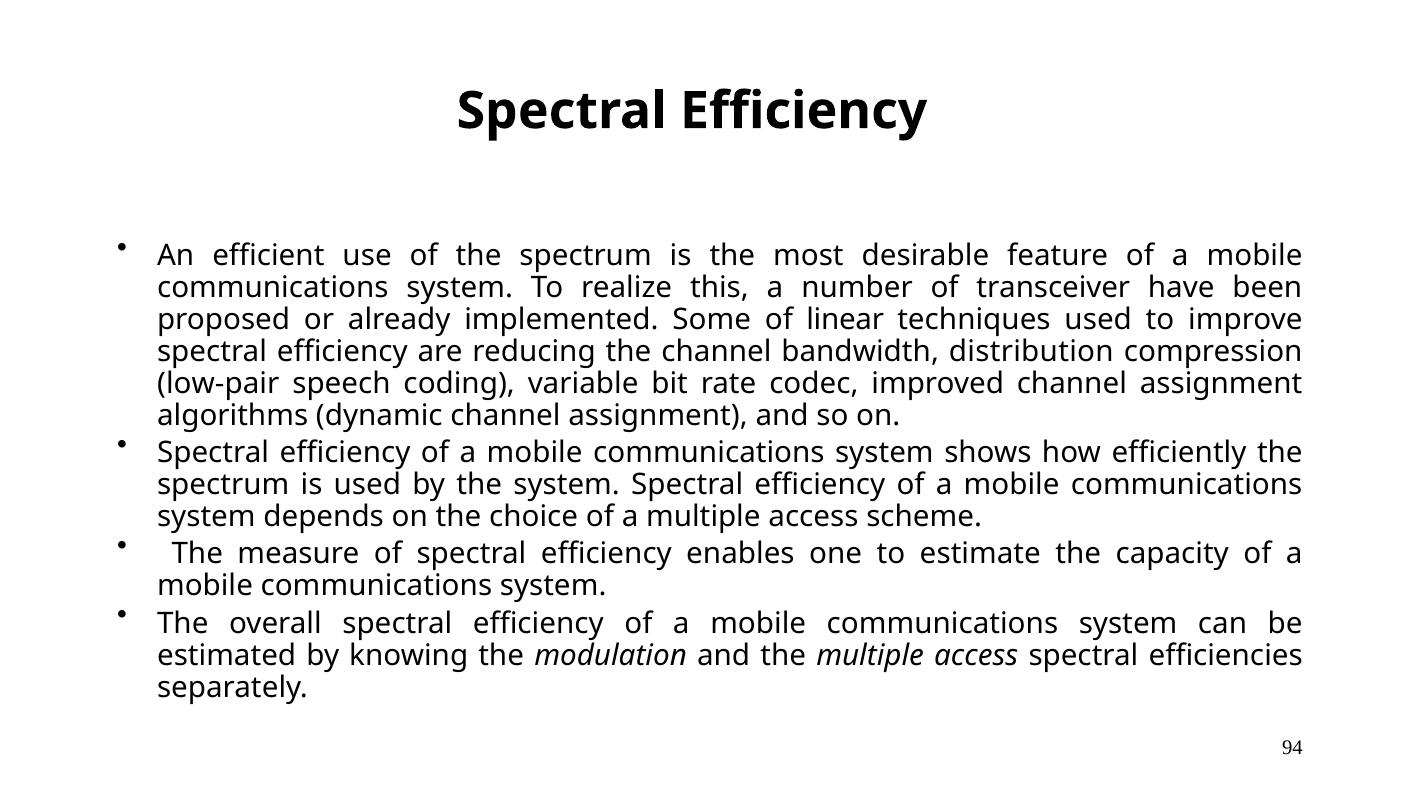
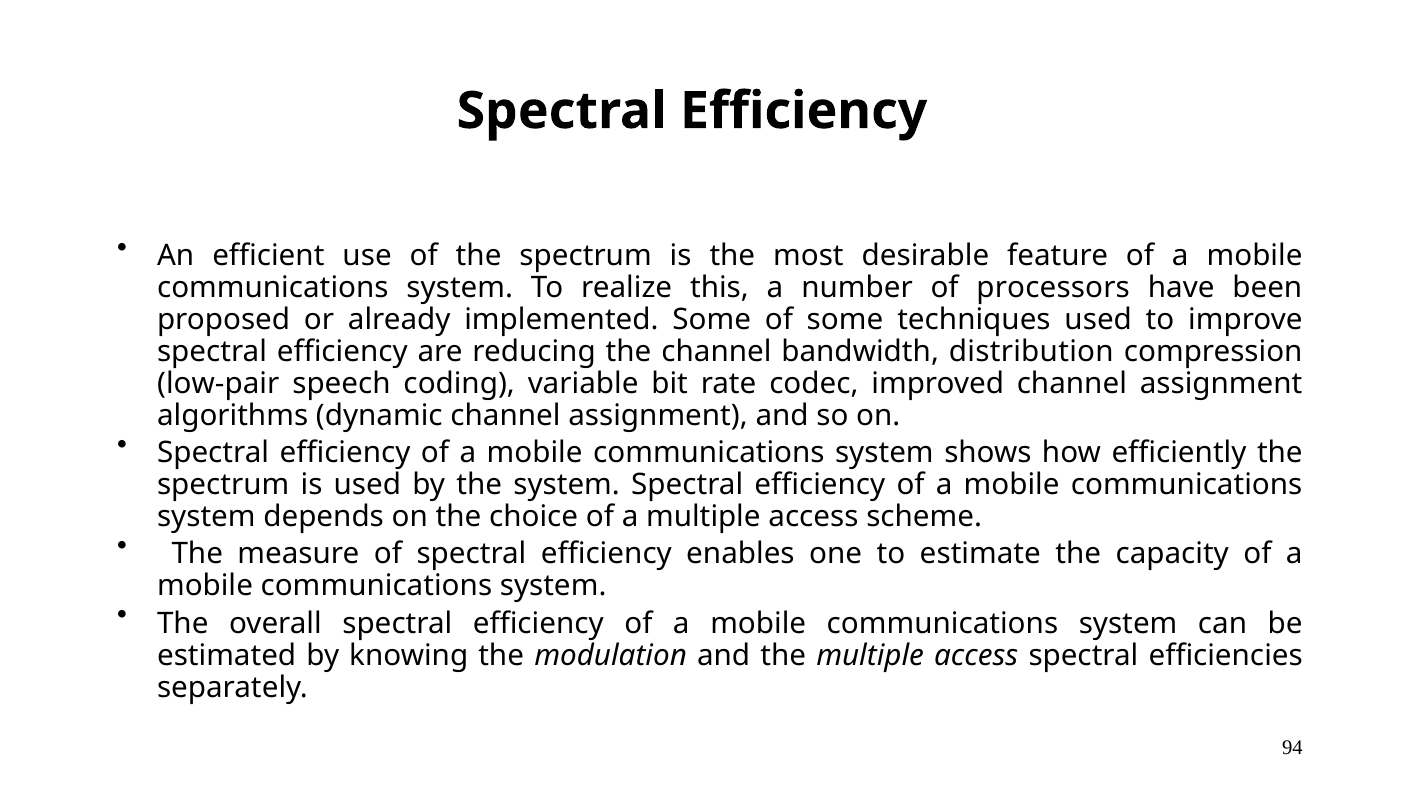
transceiver: transceiver -> processors (1053, 288)
of linear: linear -> some (845, 320)
